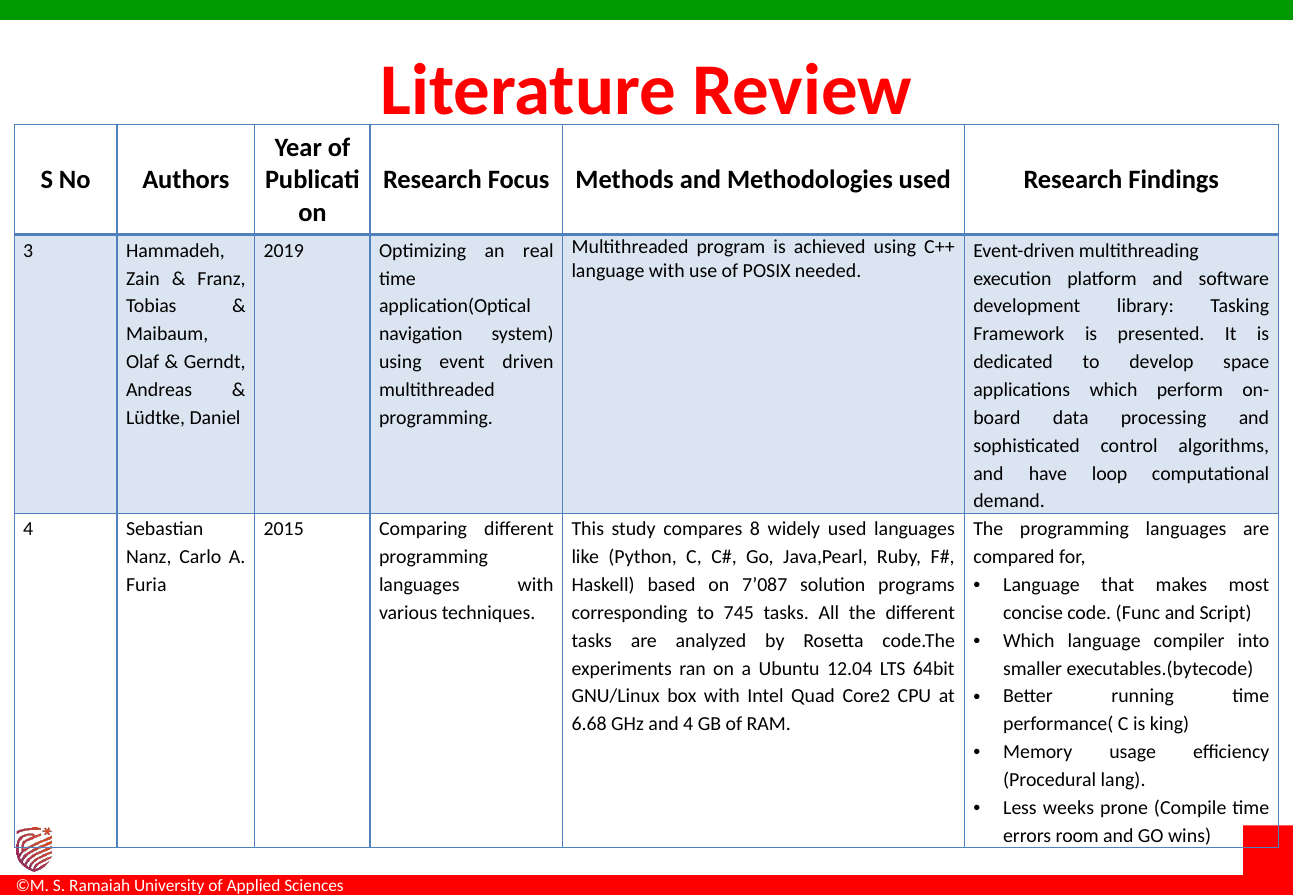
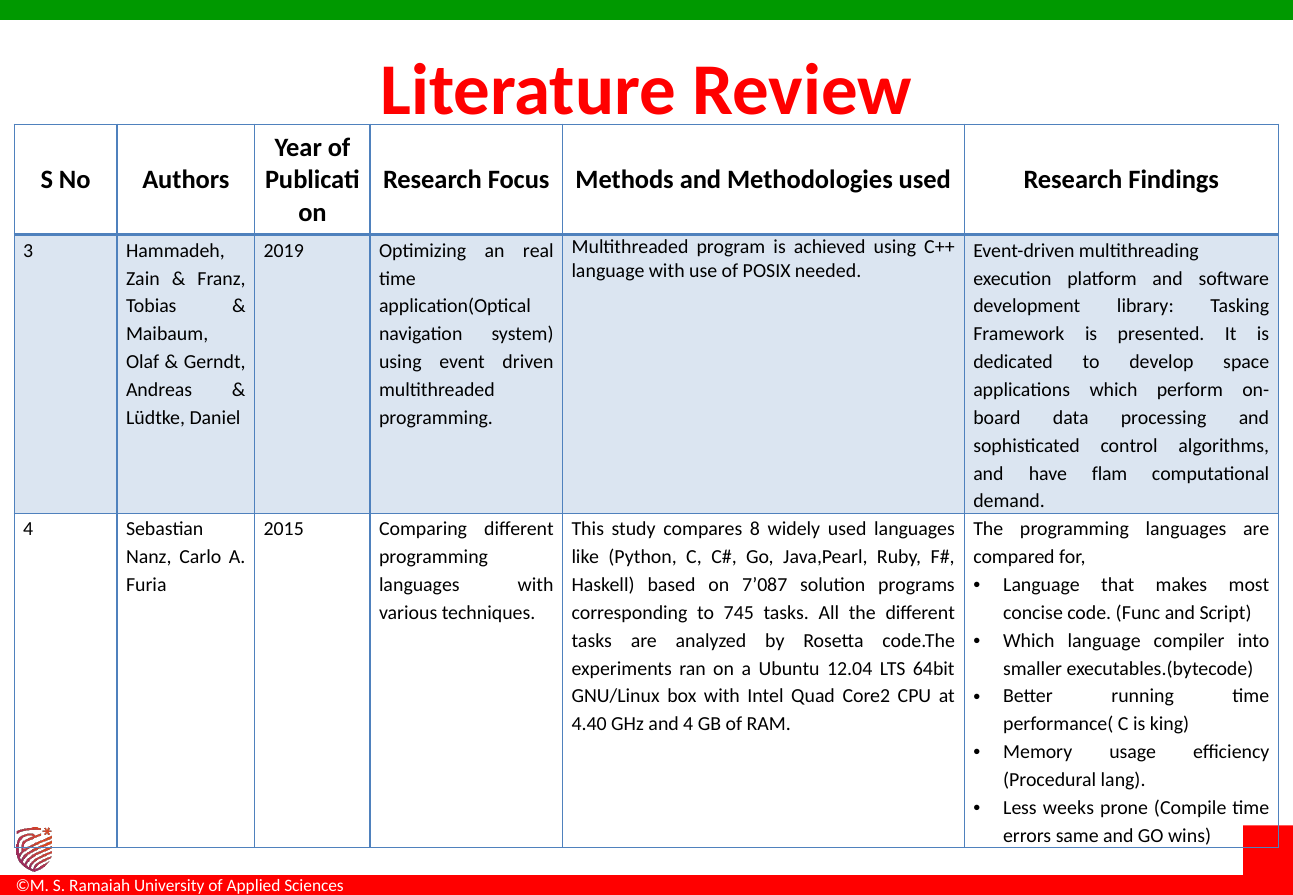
loop: loop -> flam (1110, 474)
6.68: 6.68 -> 4.40 (589, 724)
room: room -> same (1077, 836)
